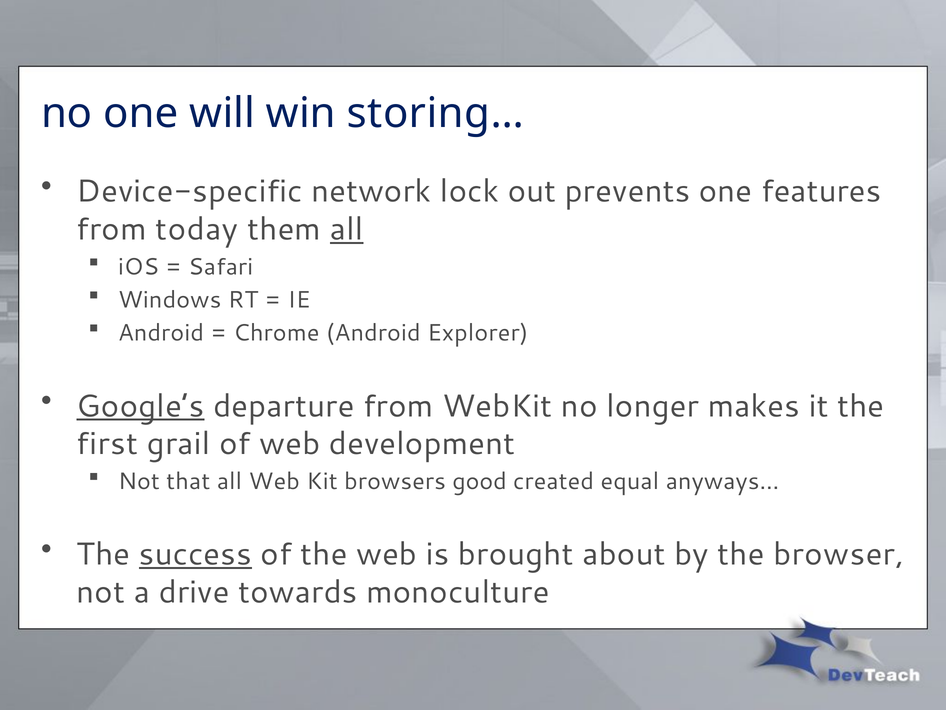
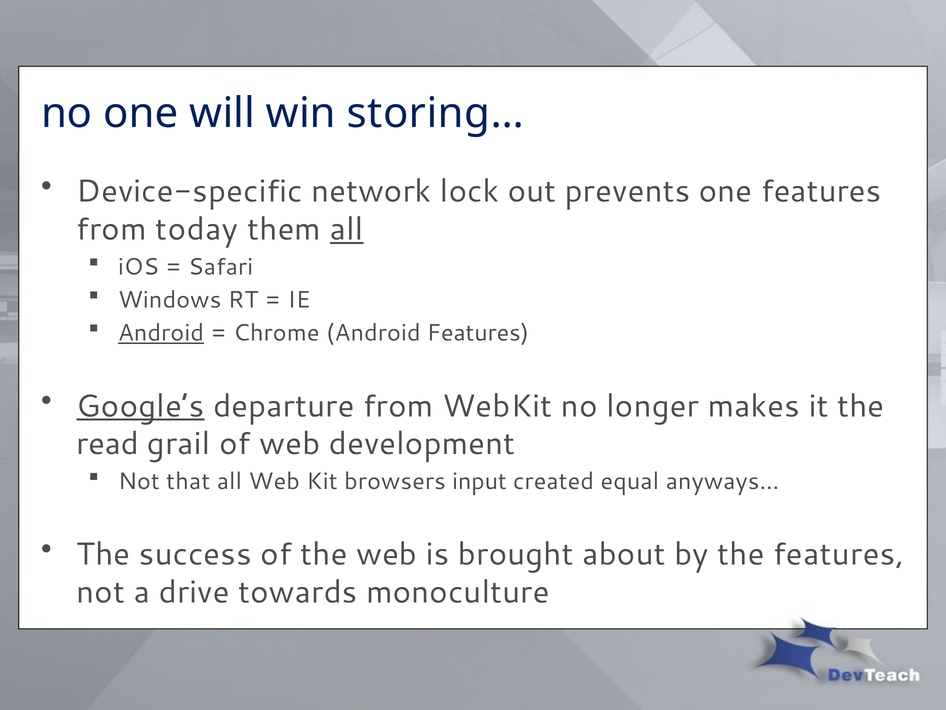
Android underline: none -> present (161, 333)
Android Explorer: Explorer -> Features (478, 333)
first: first -> read (108, 444)
good: good -> input (479, 481)
success underline: present -> none (195, 554)
the browser: browser -> features (839, 554)
